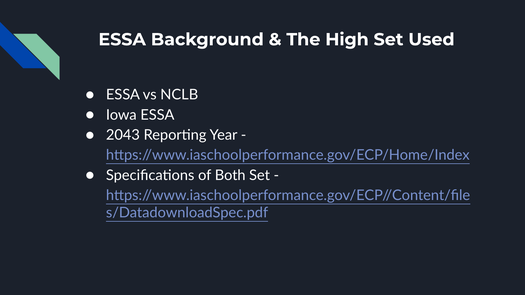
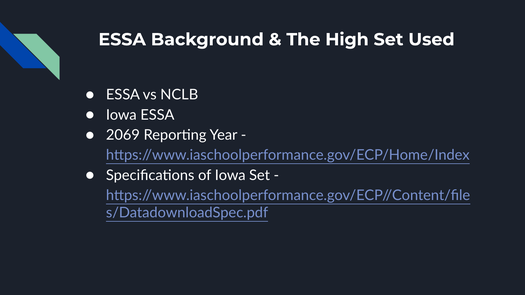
2043: 2043 -> 2069 (123, 135)
of Both: Both -> Iowa (230, 176)
